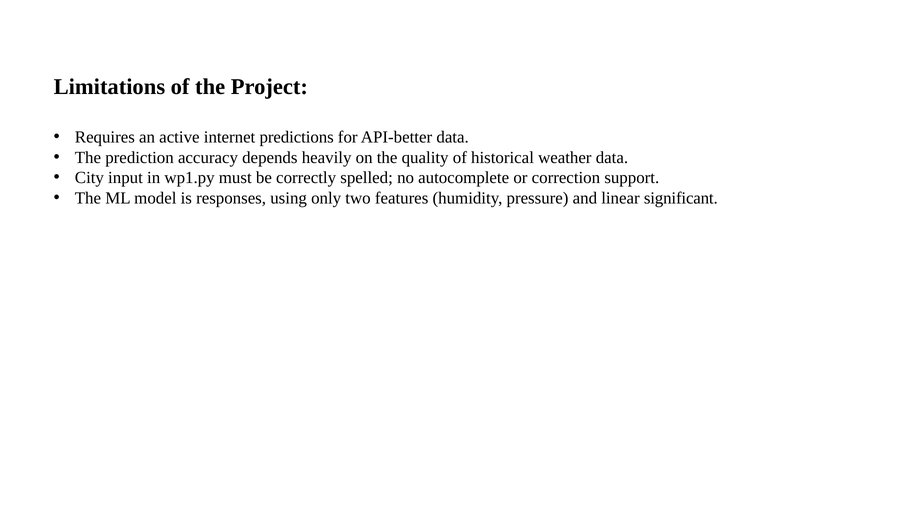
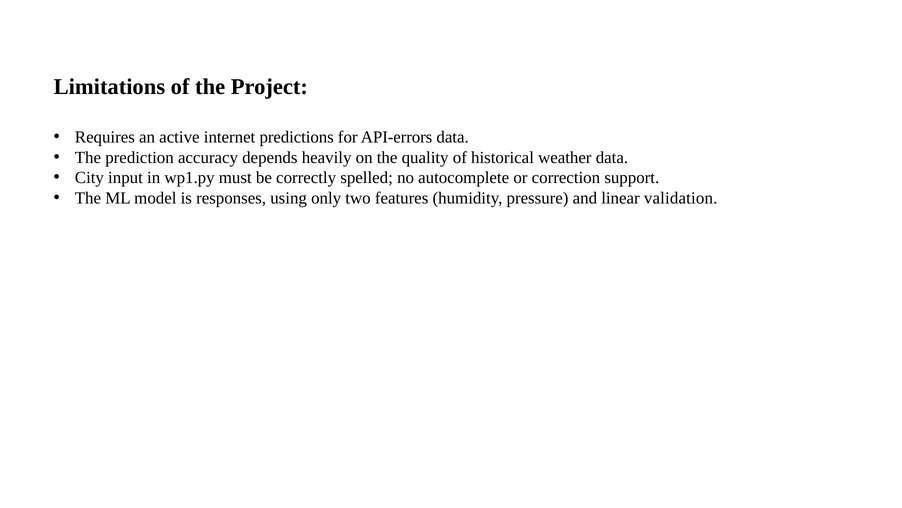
API-better: API-better -> API-errors (397, 137)
significant: significant -> validation (681, 198)
